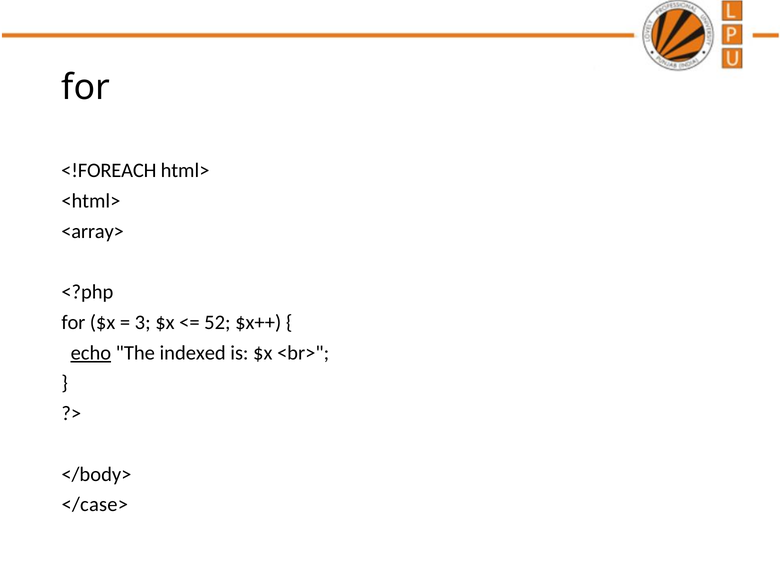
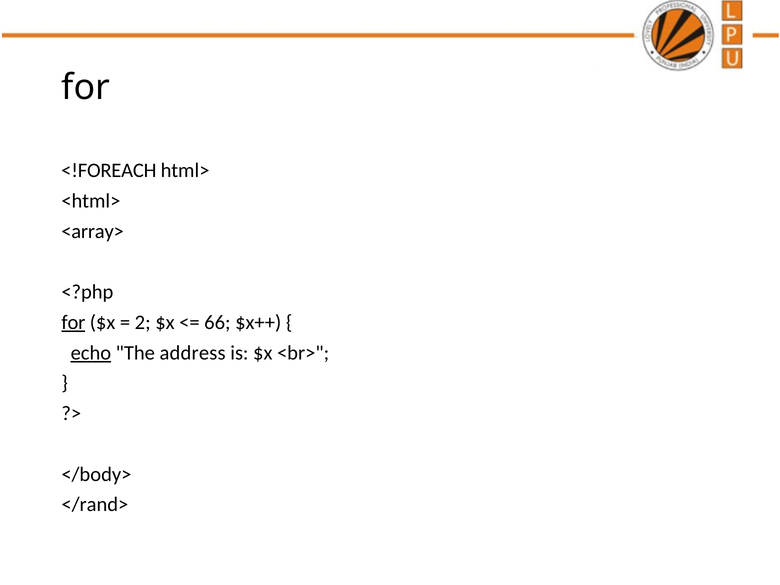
for underline: none -> present (73, 322)
3: 3 -> 2 (143, 322)
52: 52 -> 66 (217, 322)
indexed: indexed -> address (193, 353)
</case>: </case> -> </rand> (95, 505)
